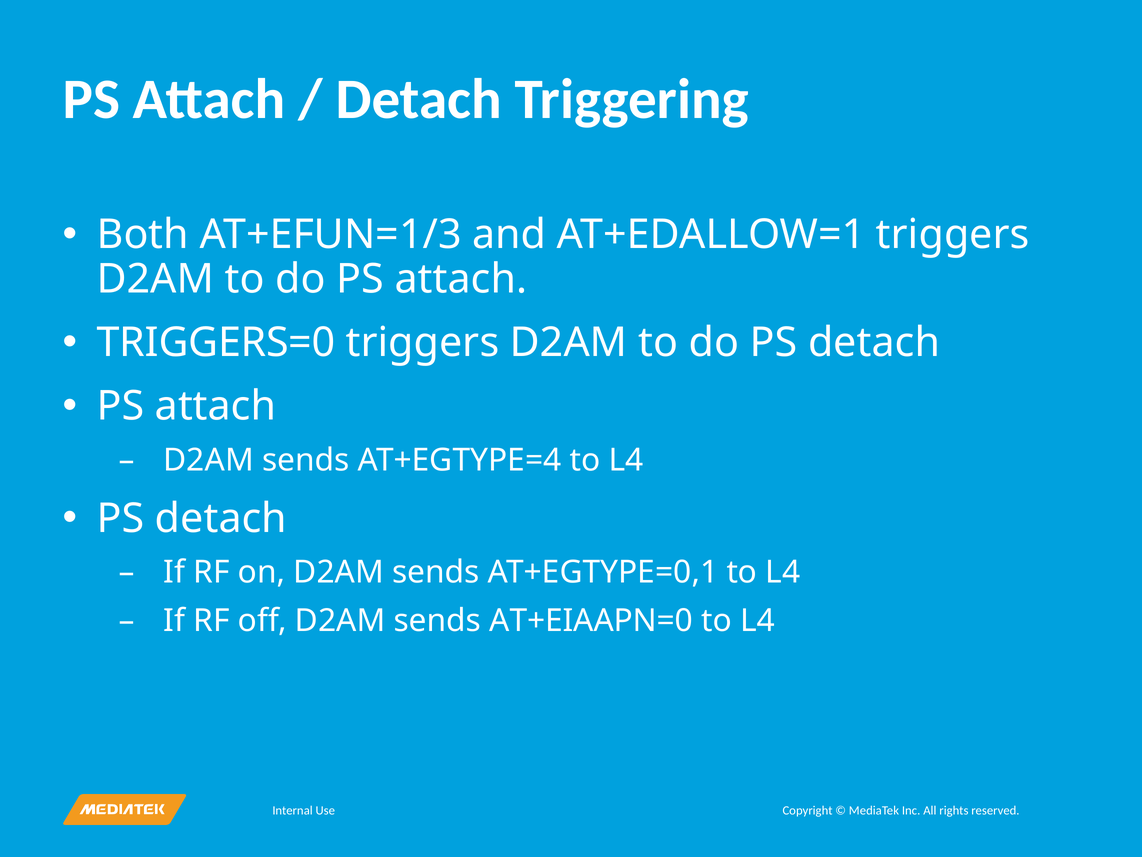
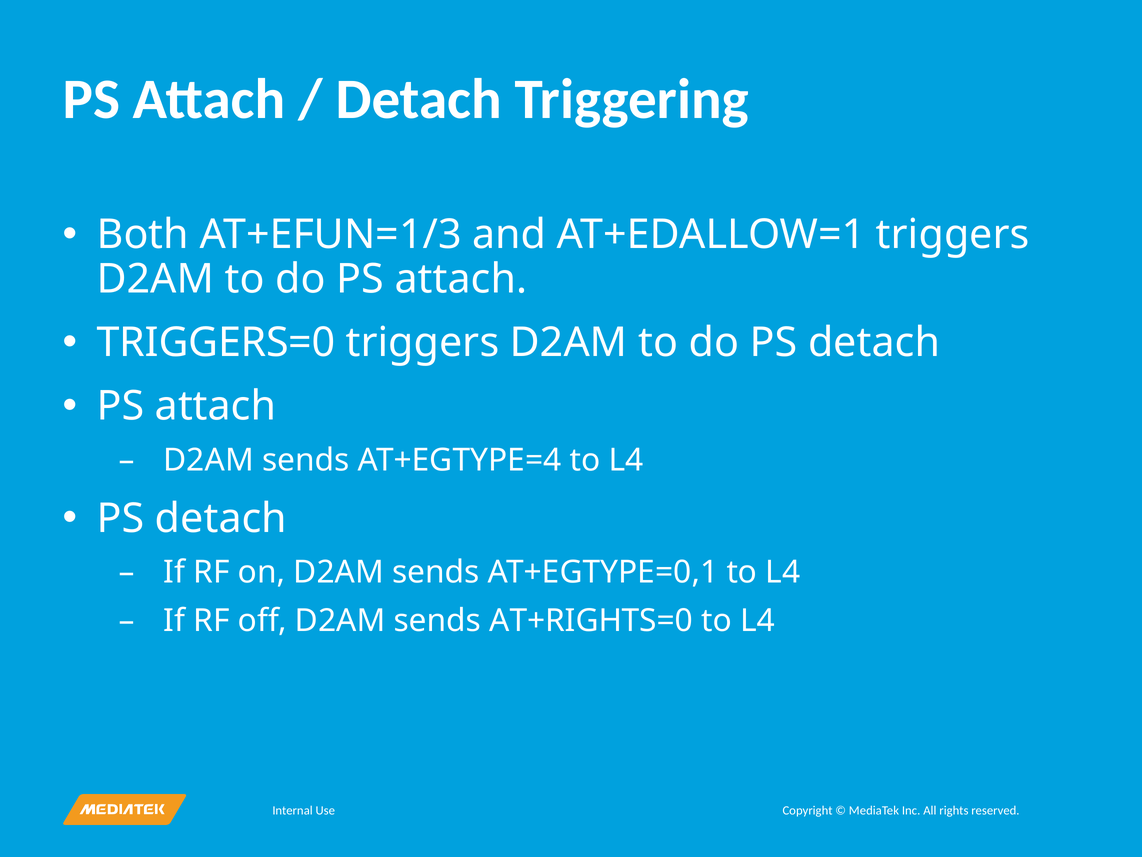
AT+EIAAPN=0: AT+EIAAPN=0 -> AT+RIGHTS=0 (591, 620)
